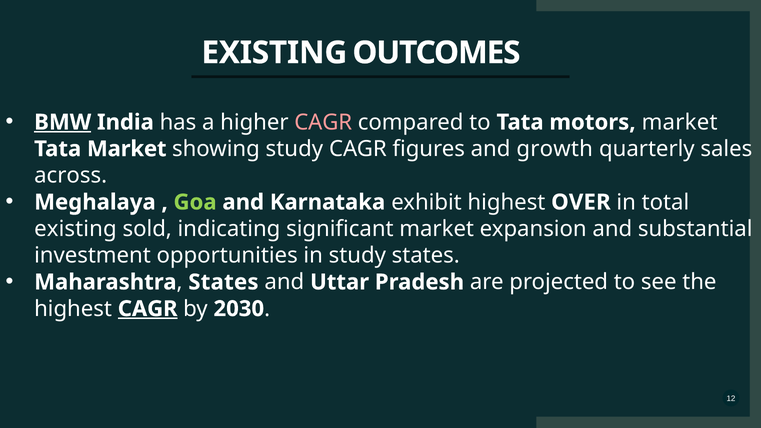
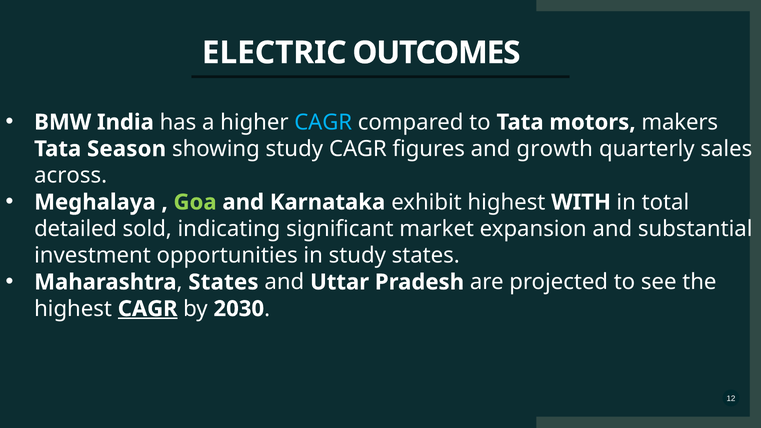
EXISTING: EXISTING -> ELECTRIC (274, 53)
BMW underline: present -> none (63, 122)
CAGR colour: pink -> light blue (323, 122)
motors market: market -> makers (680, 122)
Tata Market: Market -> Season (127, 149)
OVER: OVER -> WITH (581, 202)
existing: existing -> detailed (76, 229)
